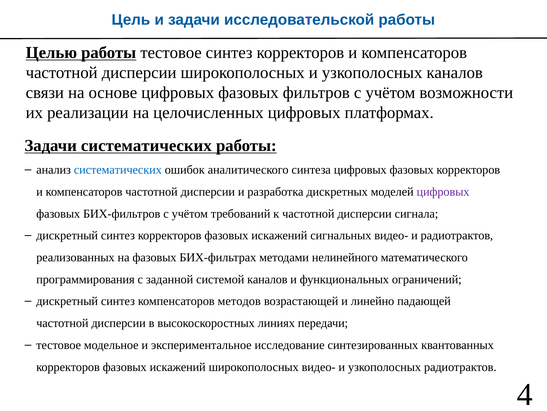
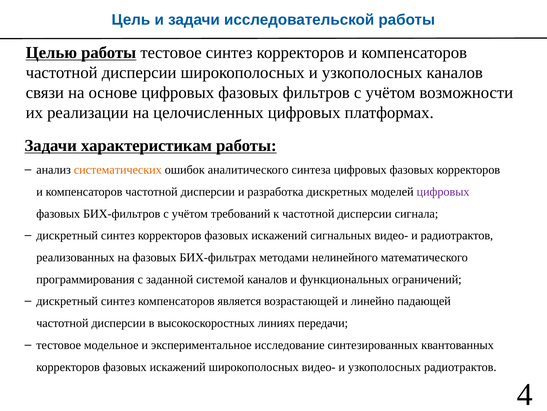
Задачи систематических: систематических -> характеристикам (146, 145)
систематических colour: blue -> orange (118, 170)
методов: методов -> является (239, 301)
